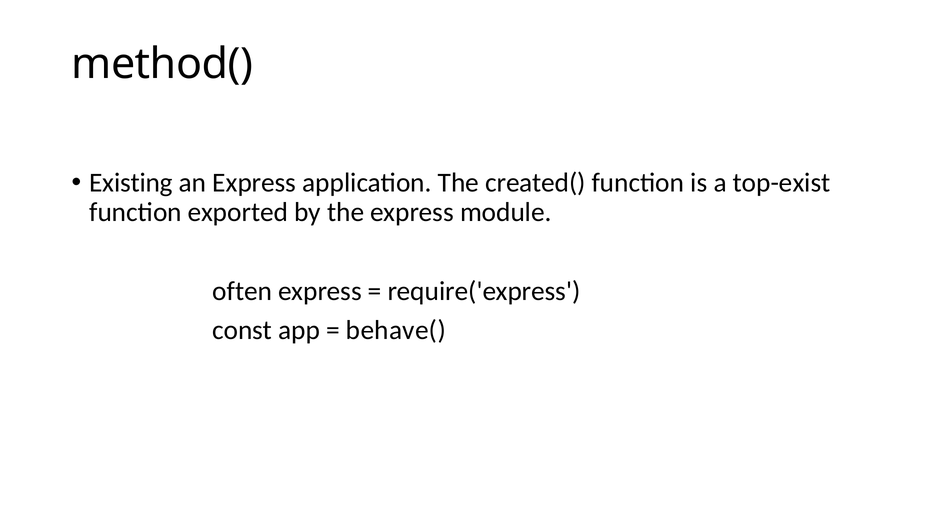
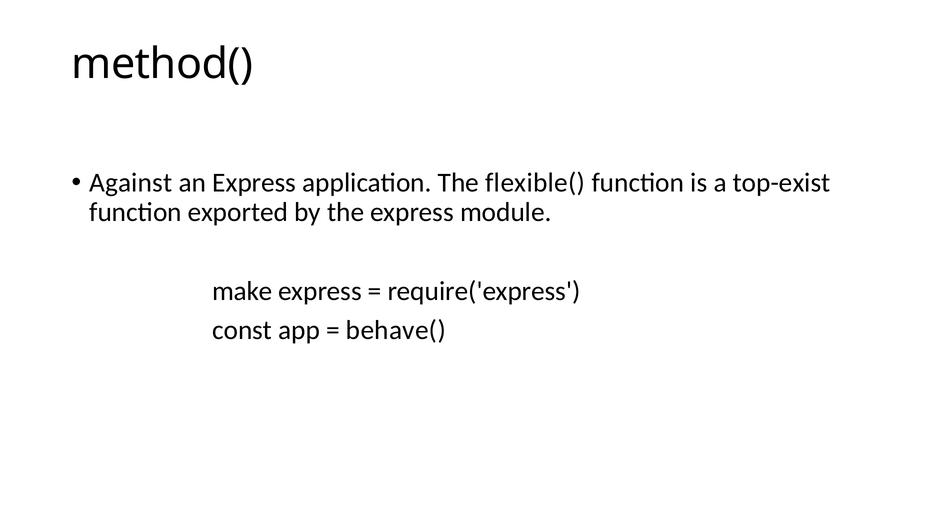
Existing: Existing -> Against (131, 183)
created(: created( -> flexible( (535, 183)
often: often -> make (242, 291)
